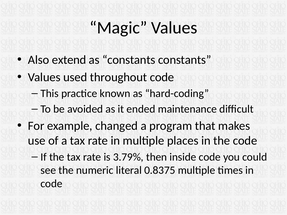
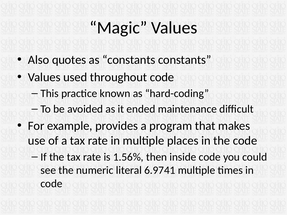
extend: extend -> quotes (69, 60)
changed: changed -> provides (117, 126)
3.79%: 3.79% -> 1.56% (128, 157)
0.8375: 0.8375 -> 6.9741 (160, 171)
